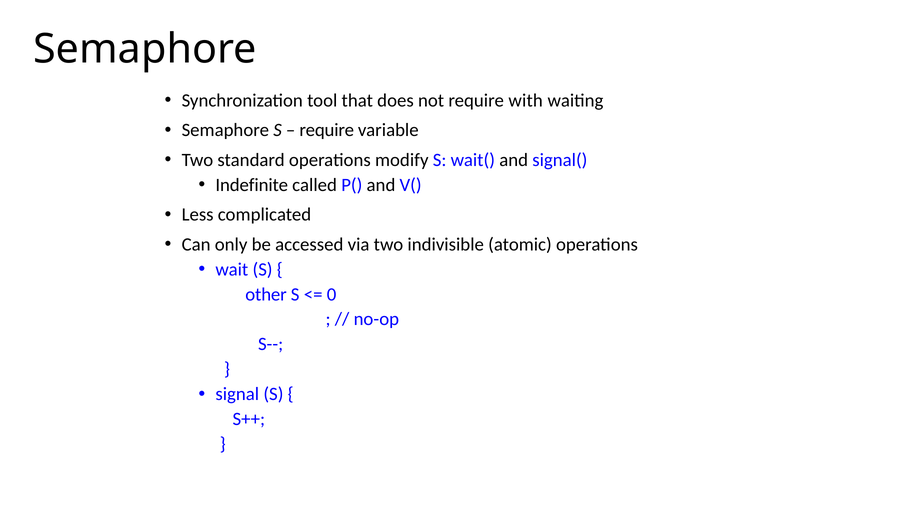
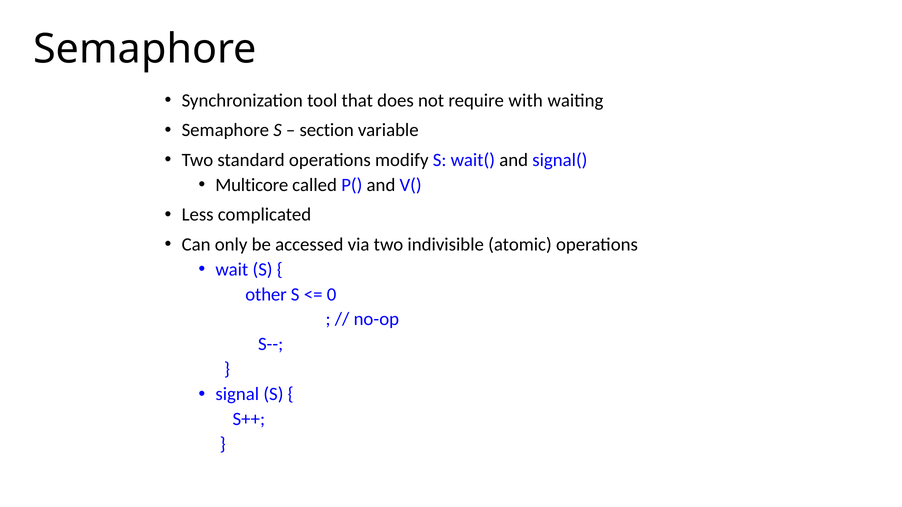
require: require -> section (327, 130)
Indefinite: Indefinite -> Multicore (252, 185)
